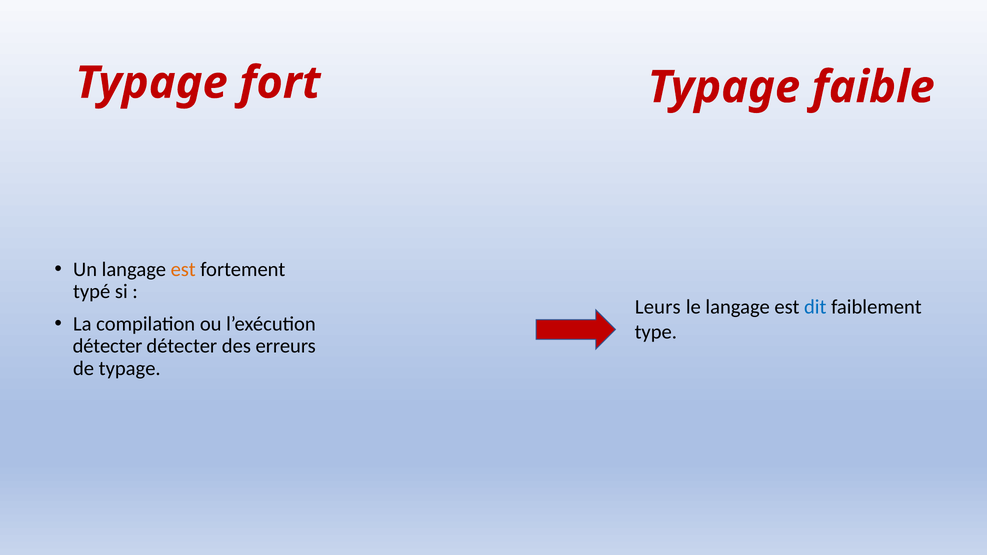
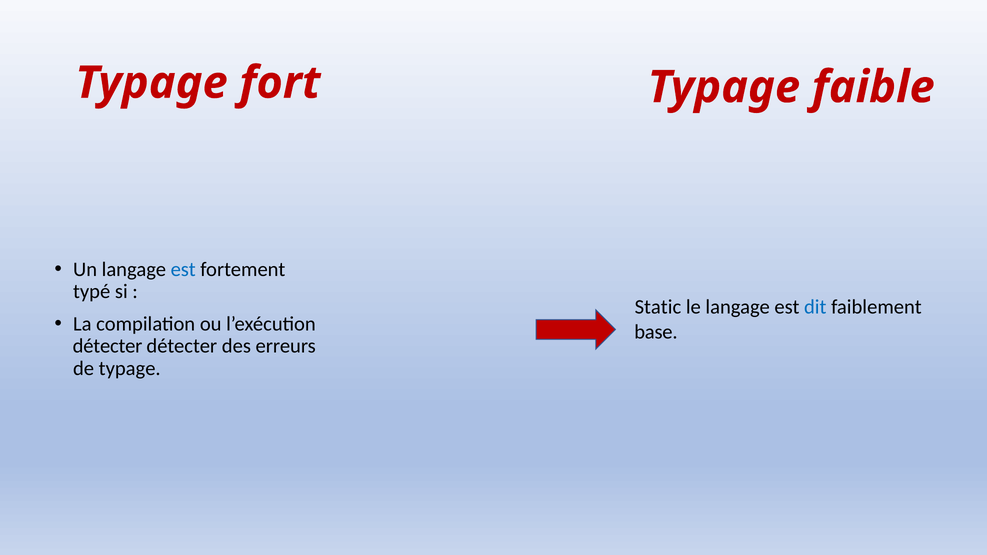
est colour: orange -> blue (183, 269)
Leurs: Leurs -> Static (658, 307)
type: type -> base (656, 332)
